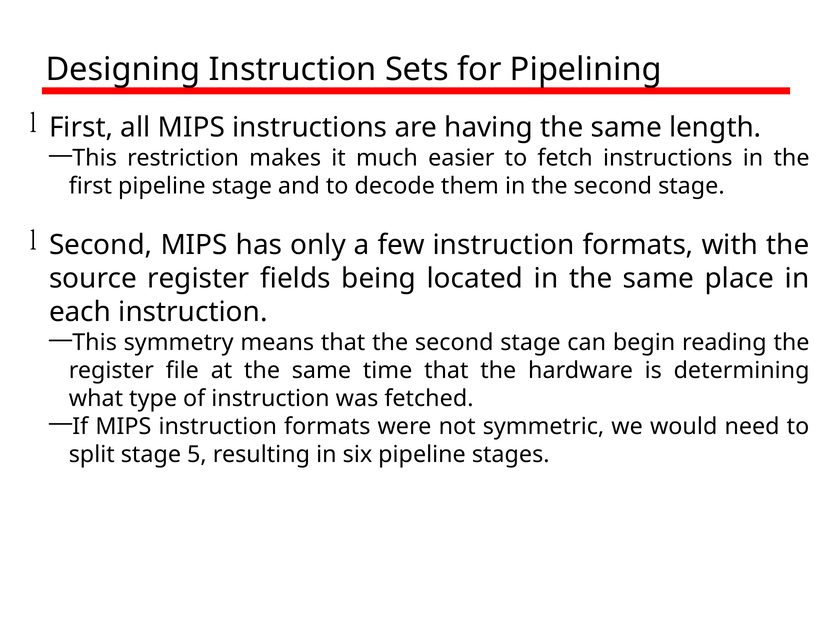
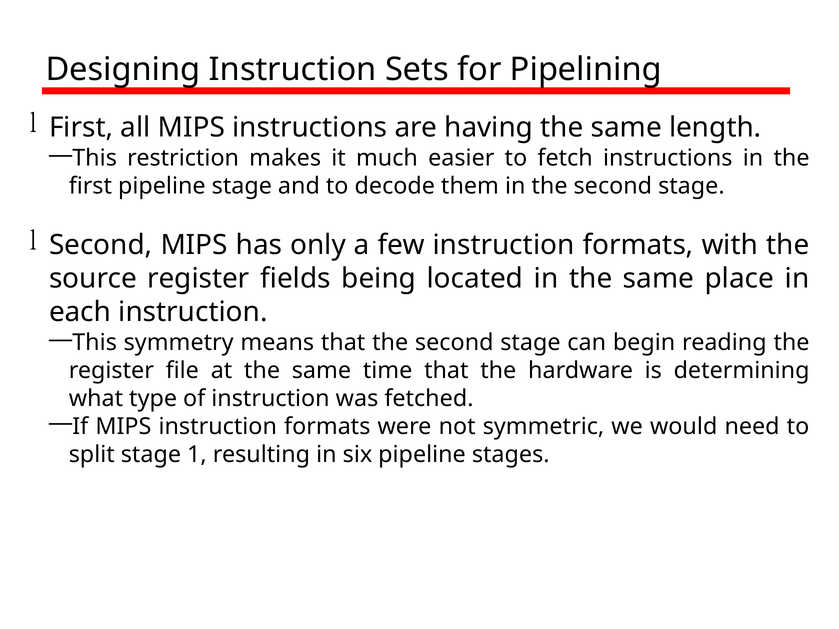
5: 5 -> 1 (197, 455)
